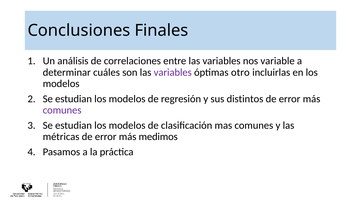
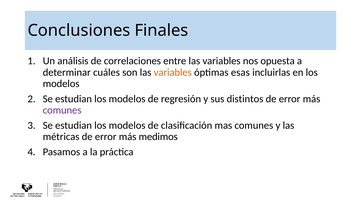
variable: variable -> opuesta (278, 61)
variables colour: purple -> orange (173, 72)
otro: otro -> esas (240, 72)
